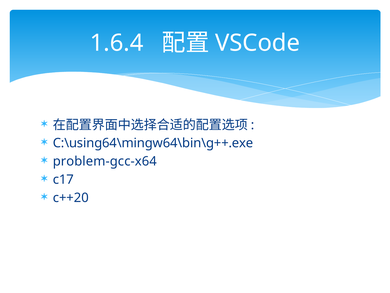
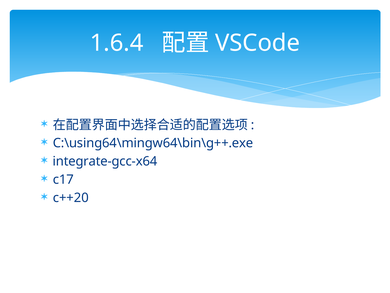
problem-gcc-x64: problem-gcc-x64 -> integrate-gcc-x64 (105, 161)
